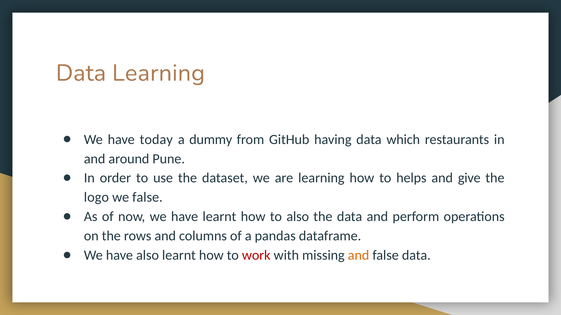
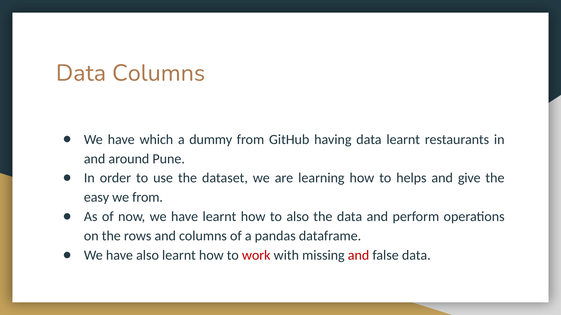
Data Learning: Learning -> Columns (159, 73)
today: today -> which (156, 140)
data which: which -> learnt (403, 140)
logo: logo -> easy (97, 198)
we false: false -> from (148, 198)
and colour: orange -> red (359, 256)
